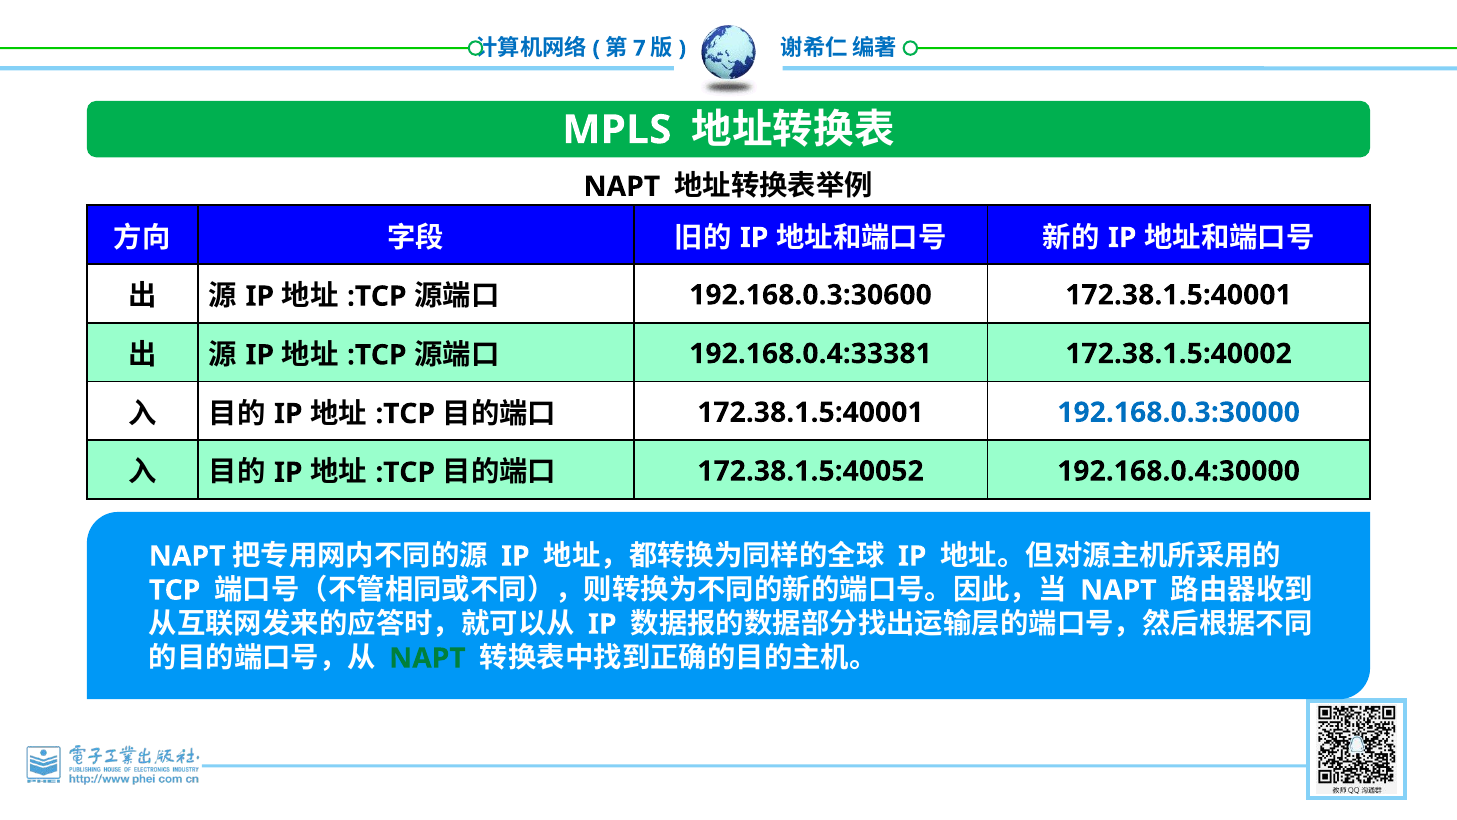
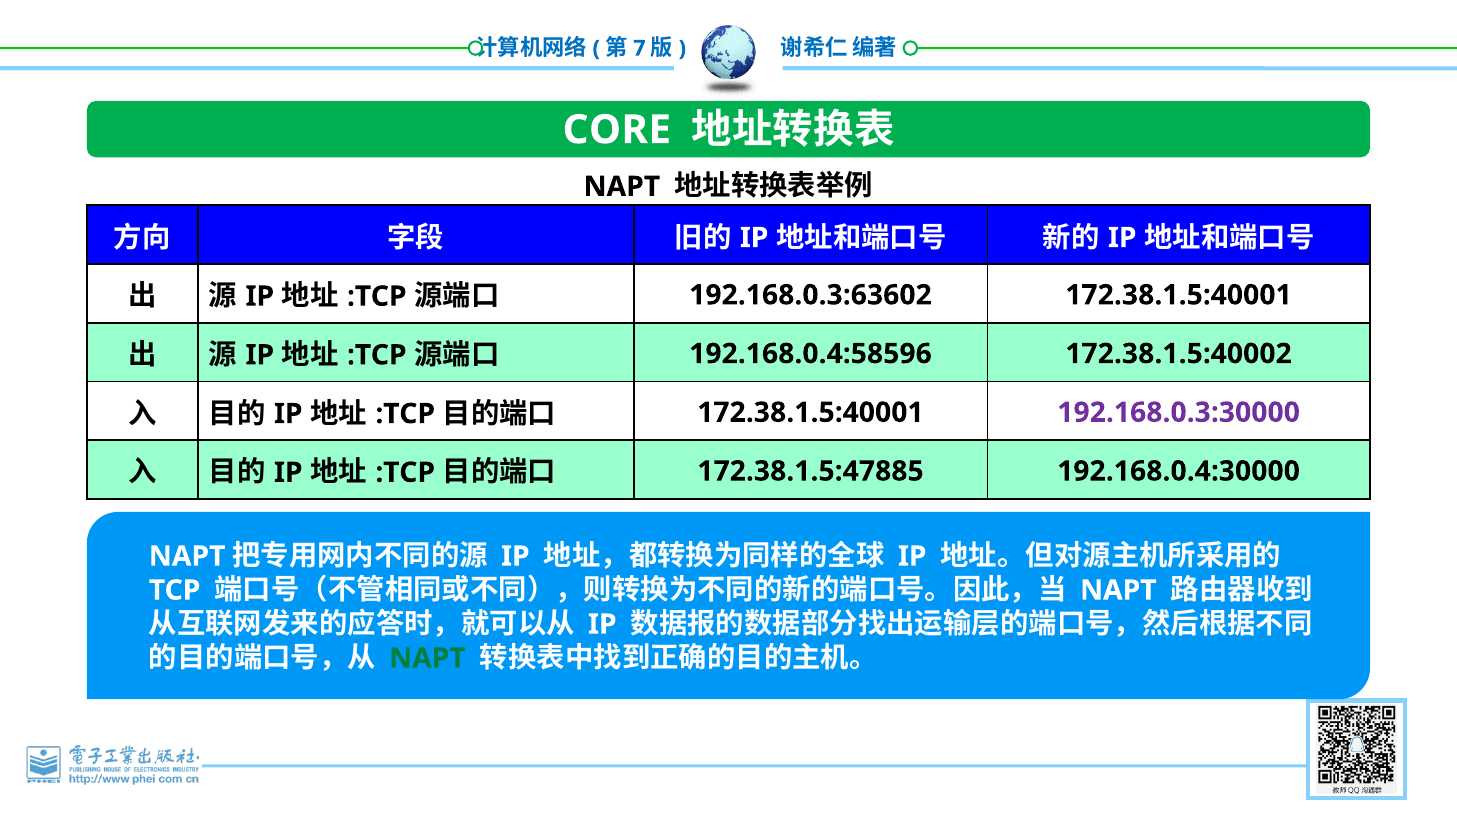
MPLS: MPLS -> CORE (617, 130)
192.168.0.3:30600: 192.168.0.3:30600 -> 192.168.0.3:63602 (810, 295)
192.168.0.4:33381: 192.168.0.4:33381 -> 192.168.0.4:58596 (810, 354)
192.168.0.3:30000 colour: blue -> purple (1179, 412)
172.38.1.5:40052: 172.38.1.5:40052 -> 172.38.1.5:47885 (810, 471)
